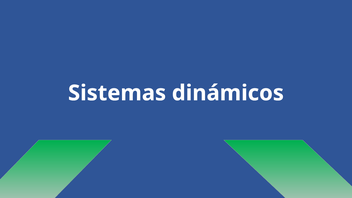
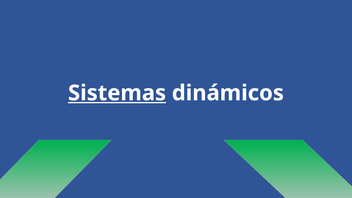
Sistemas underline: none -> present (117, 93)
